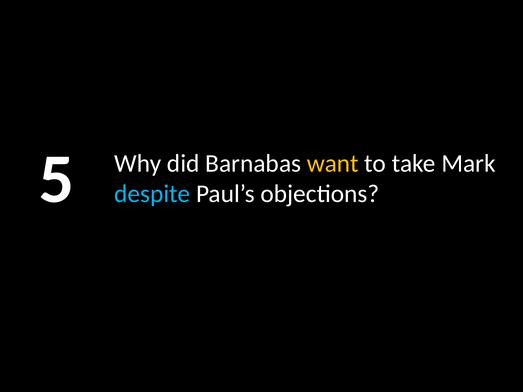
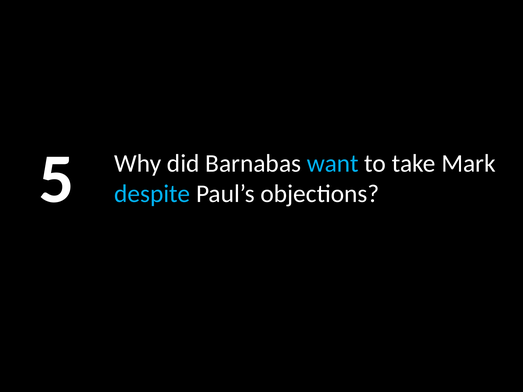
want colour: yellow -> light blue (333, 163)
